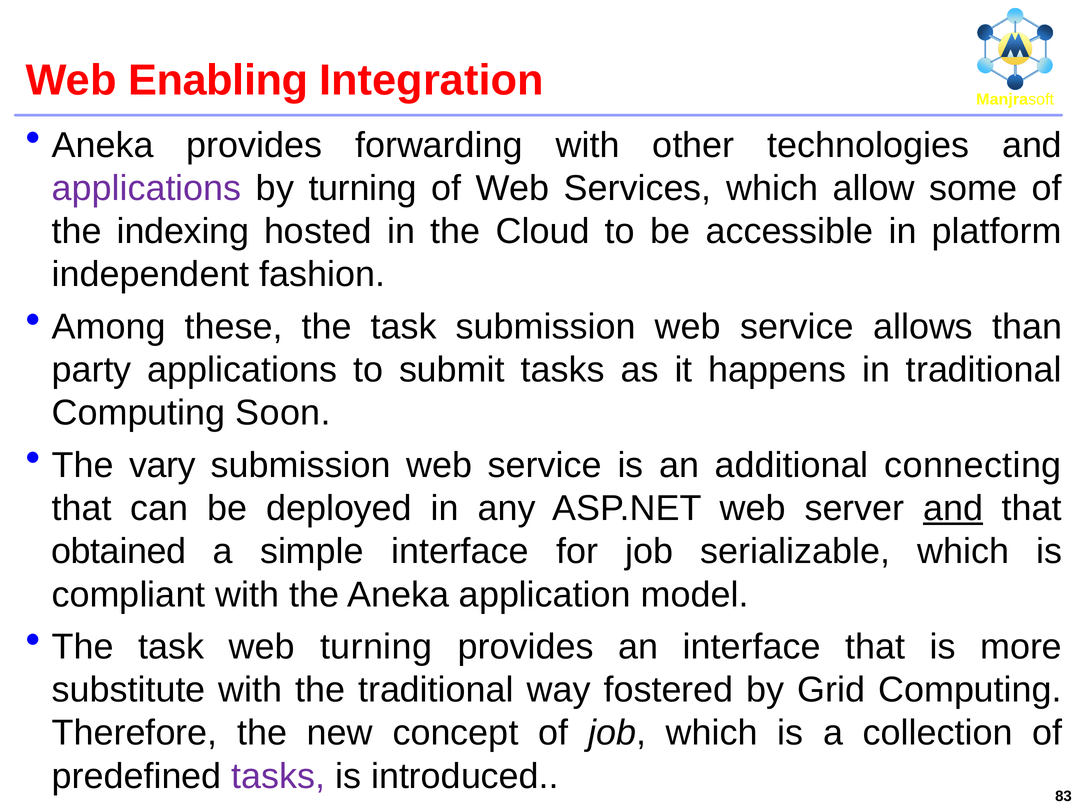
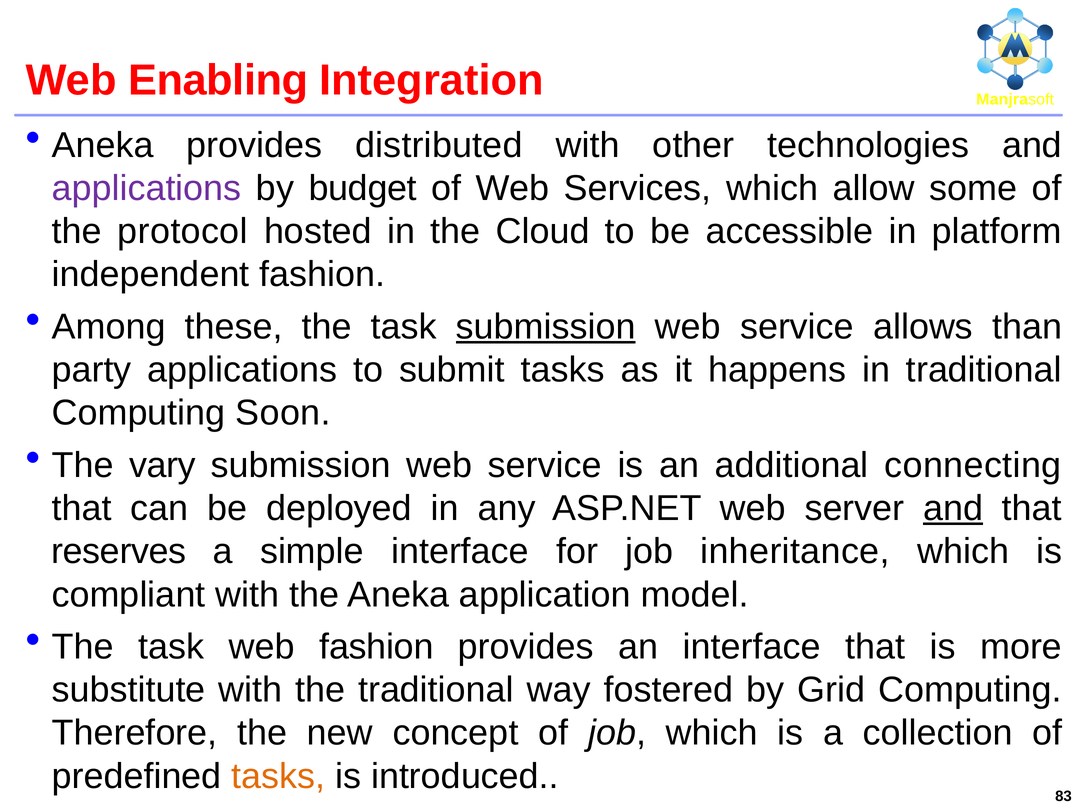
forwarding: forwarding -> distributed (439, 145)
by turning: turning -> budget (363, 188)
indexing: indexing -> protocol (183, 231)
submission underline: none -> present (546, 327)
obtained: obtained -> reserves (119, 551)
serializable: serializable -> inheritance (795, 551)
web turning: turning -> fashion (376, 646)
tasks colour: purple -> orange (278, 776)
